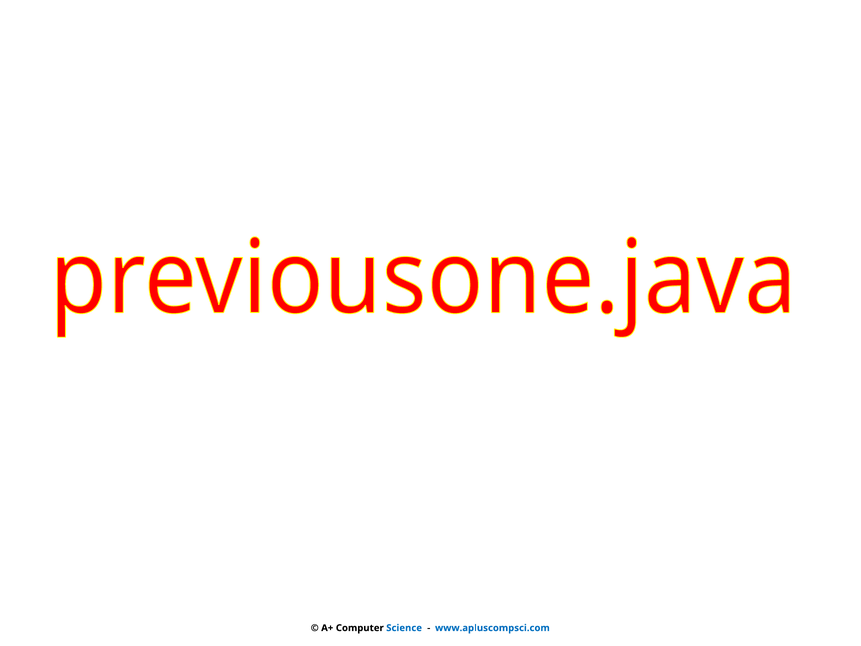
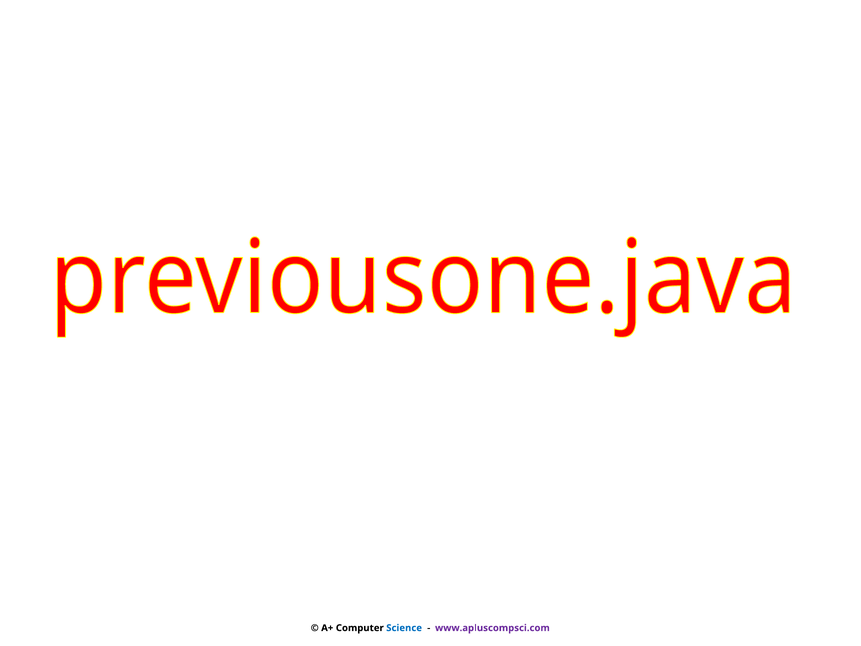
www.apluscompsci.com colour: blue -> purple (492, 628)
